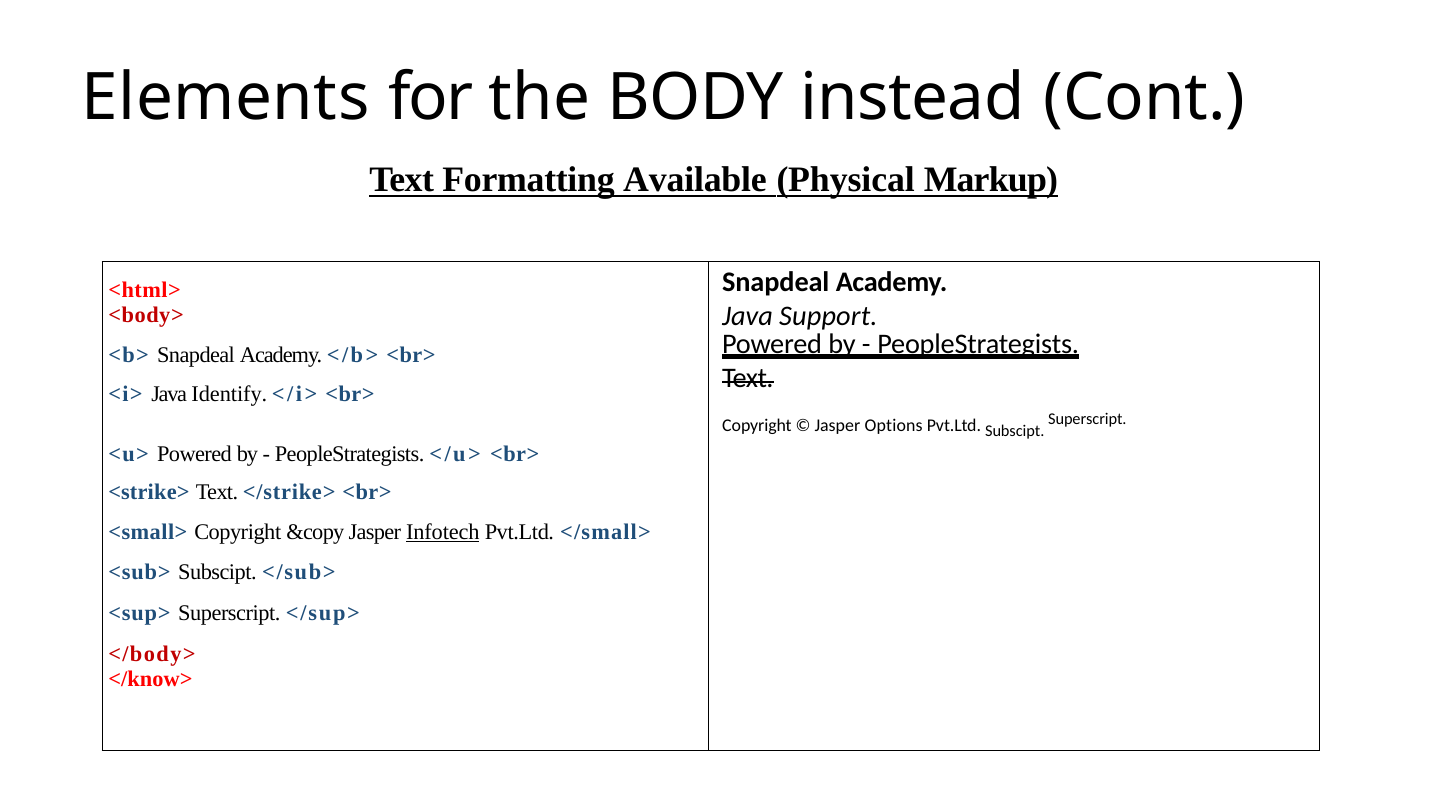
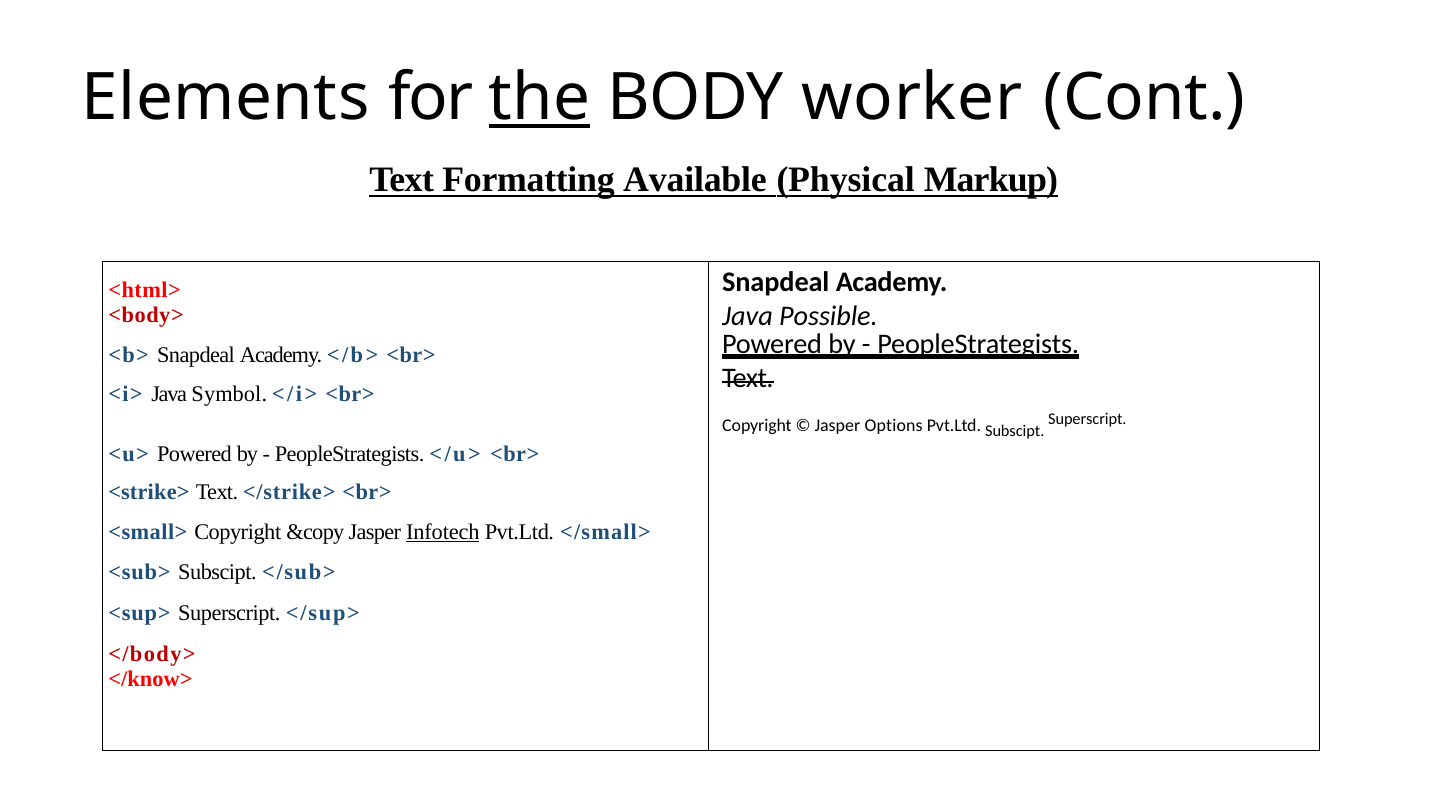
the underline: none -> present (540, 98)
instead: instead -> worker (912, 98)
Support: Support -> Possible (828, 316)
Identify: Identify -> Symbol (229, 394)
